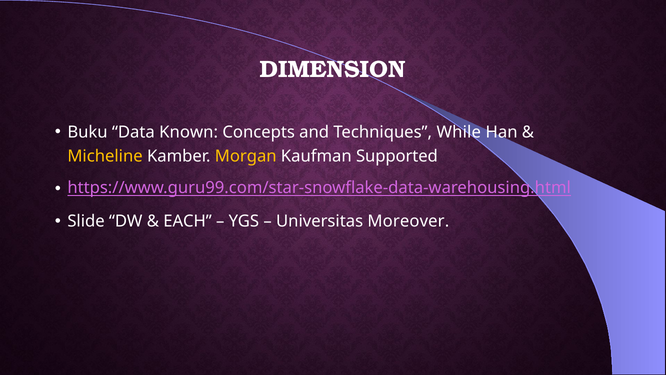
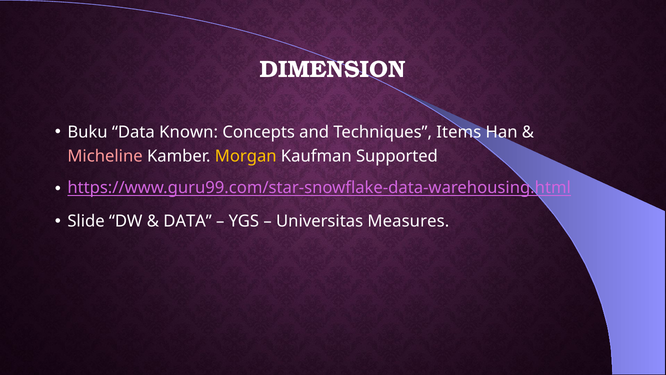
While: While -> Items (459, 132)
Micheline colour: yellow -> pink (105, 156)
EACH: EACH -> DATA (188, 221)
Moreover: Moreover -> Measures (408, 221)
